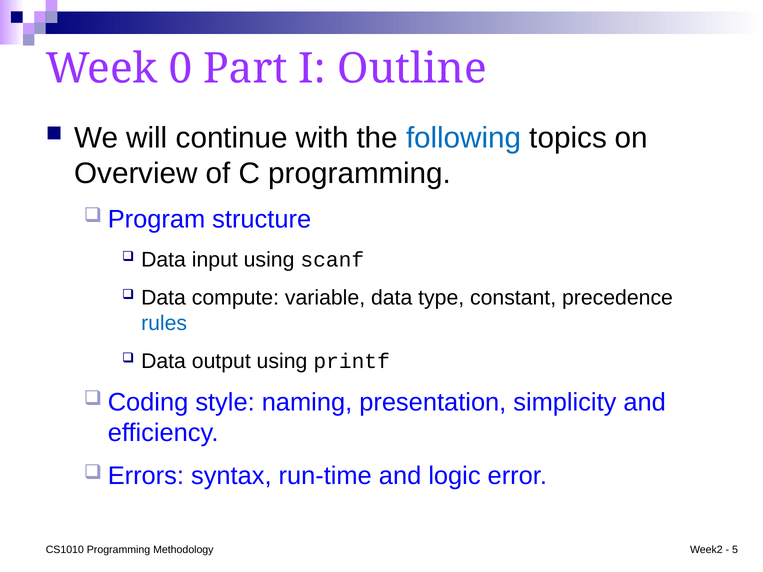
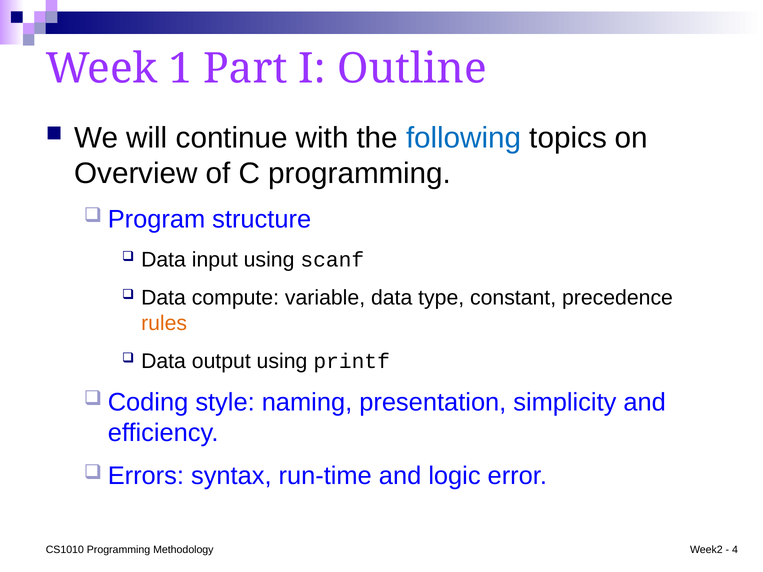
0: 0 -> 1 (180, 69)
rules colour: blue -> orange (164, 323)
5: 5 -> 4 (735, 550)
